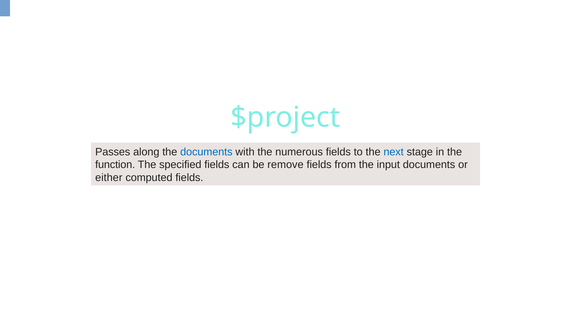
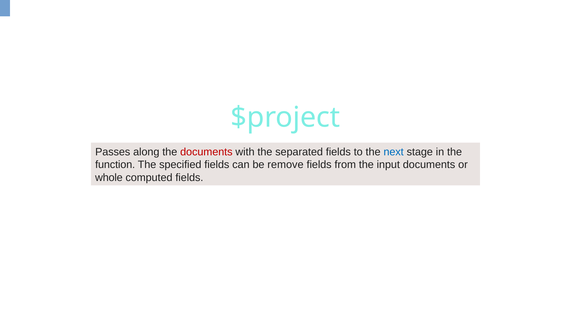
documents colour: blue -> red (206, 152)
numerous: numerous -> separated (299, 152)
either: either -> whole (109, 178)
